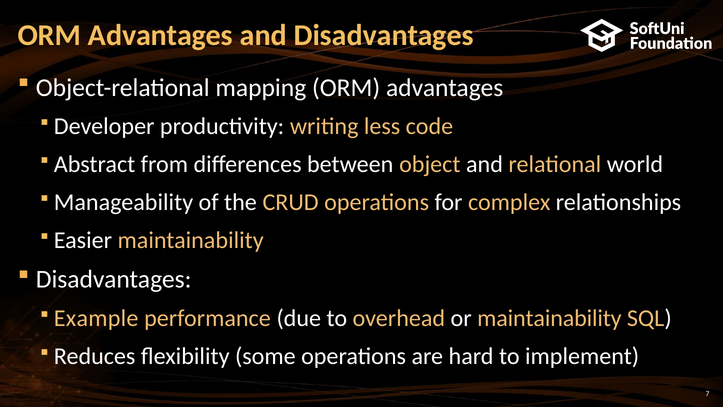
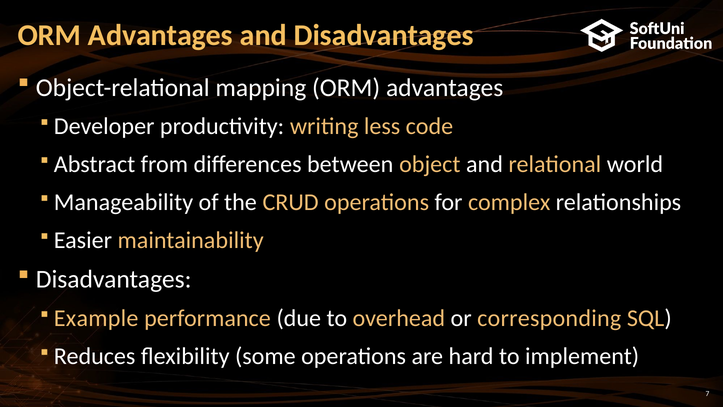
or maintainability: maintainability -> corresponding (549, 318)
